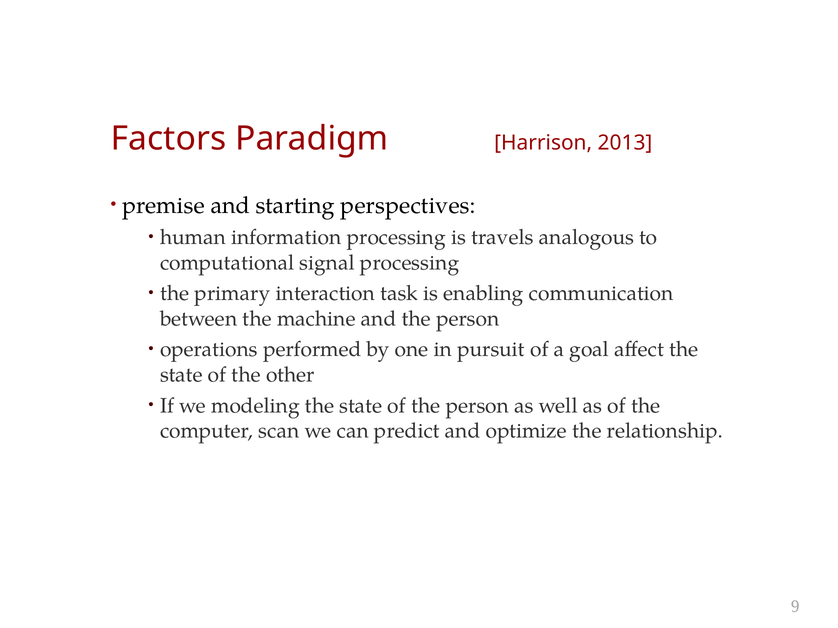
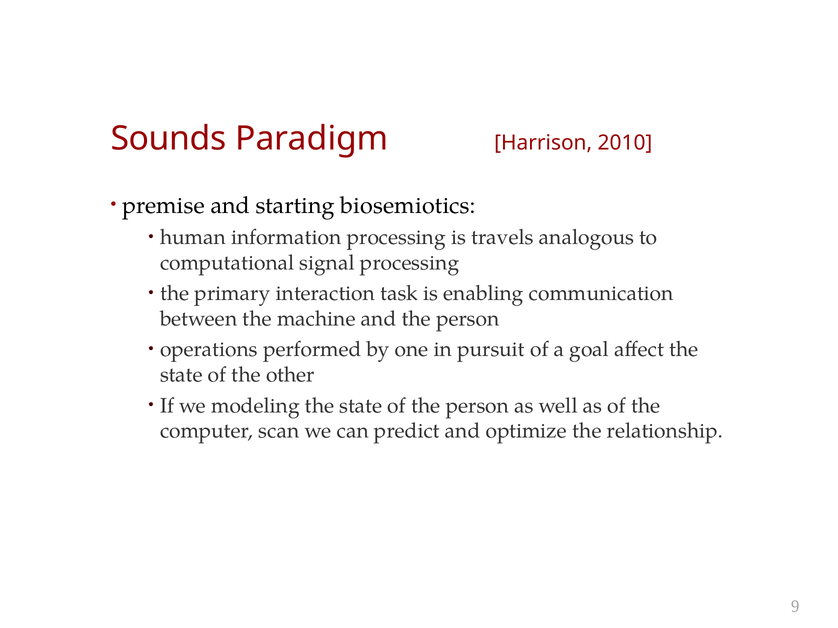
Factors: Factors -> Sounds (169, 138)
2013: 2013 -> 2010 (625, 143)
perspectives: perspectives -> biosemiotics (408, 206)
